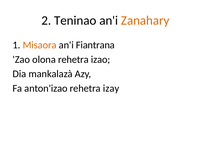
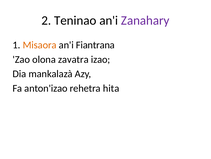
Zanahary colour: orange -> purple (145, 20)
olona rehetra: rehetra -> zavatra (73, 59)
izay: izay -> hita (111, 88)
